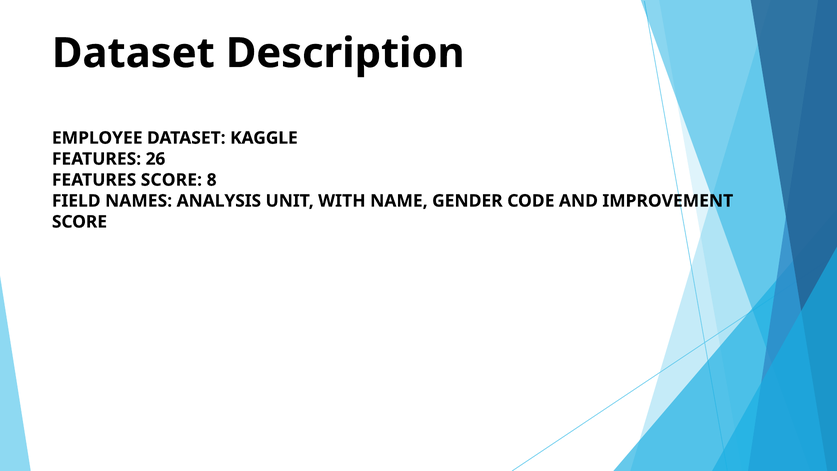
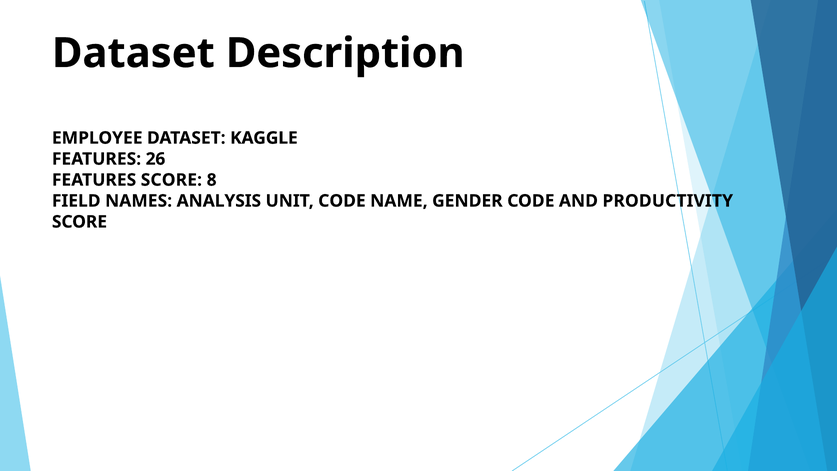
UNIT WITH: WITH -> CODE (342, 201)
IMPROVEMENT: IMPROVEMENT -> PRODUCTIVITY (668, 201)
